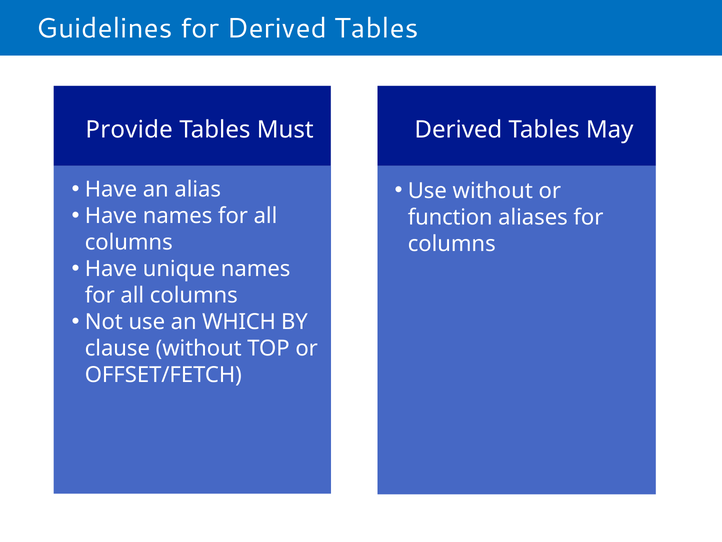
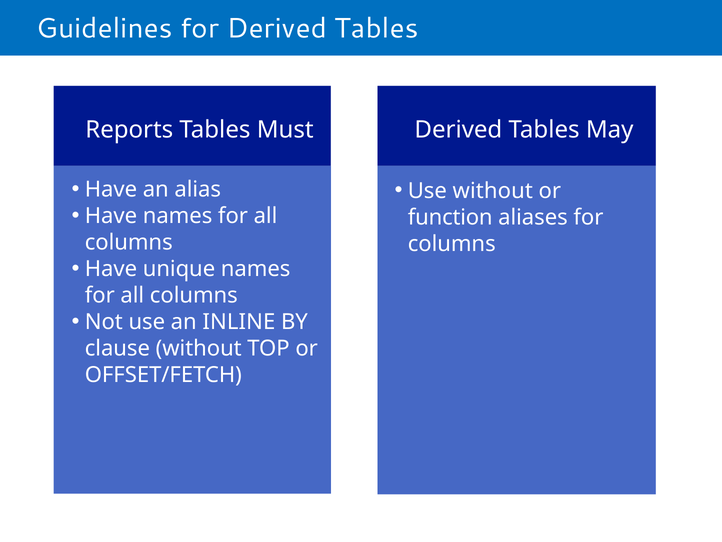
Provide: Provide -> Reports (129, 130)
WHICH: WHICH -> INLINE (239, 322)
